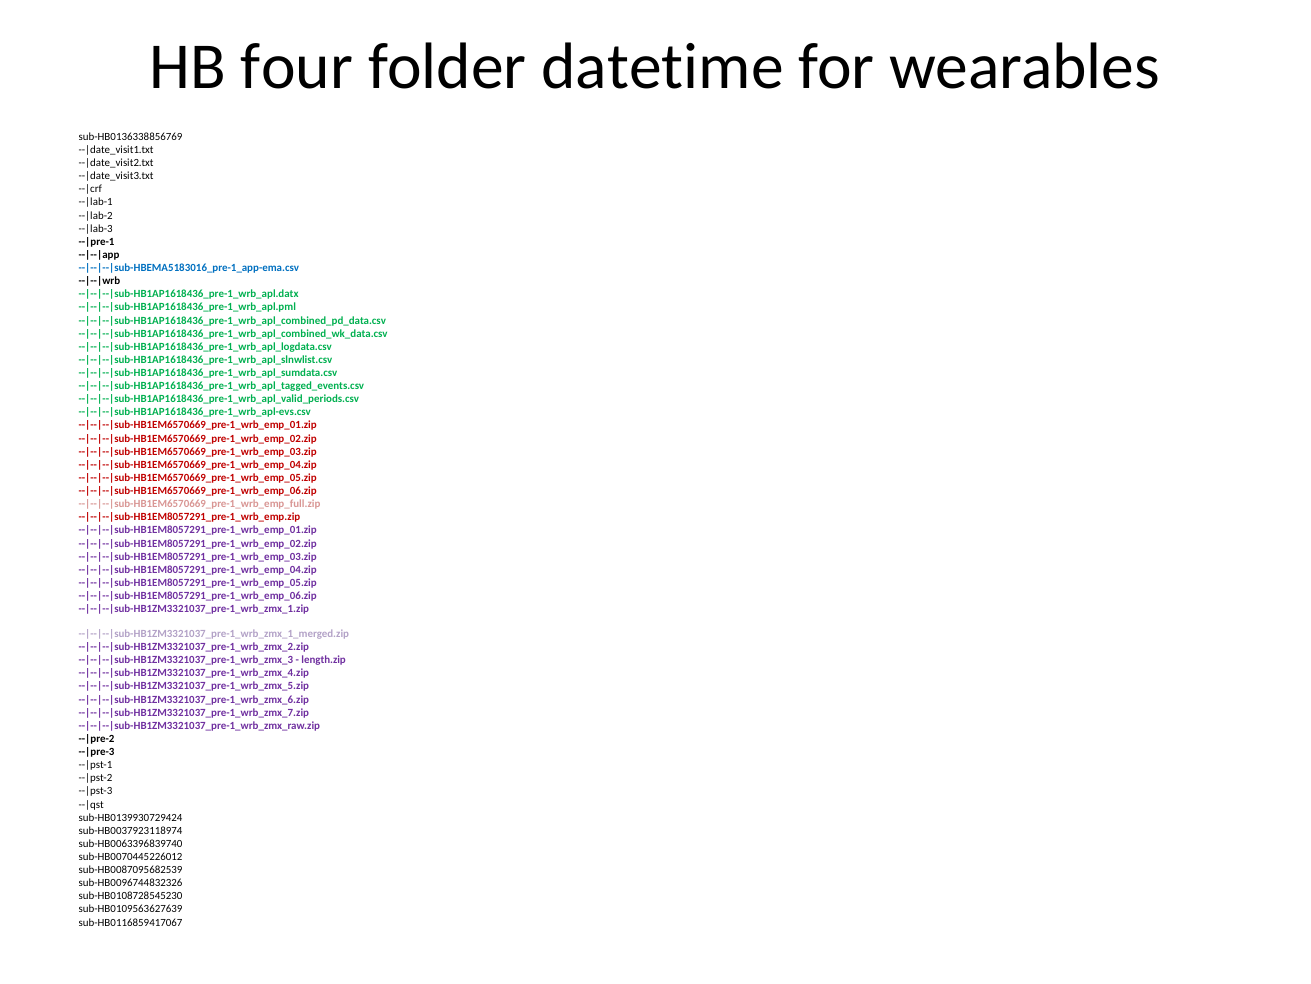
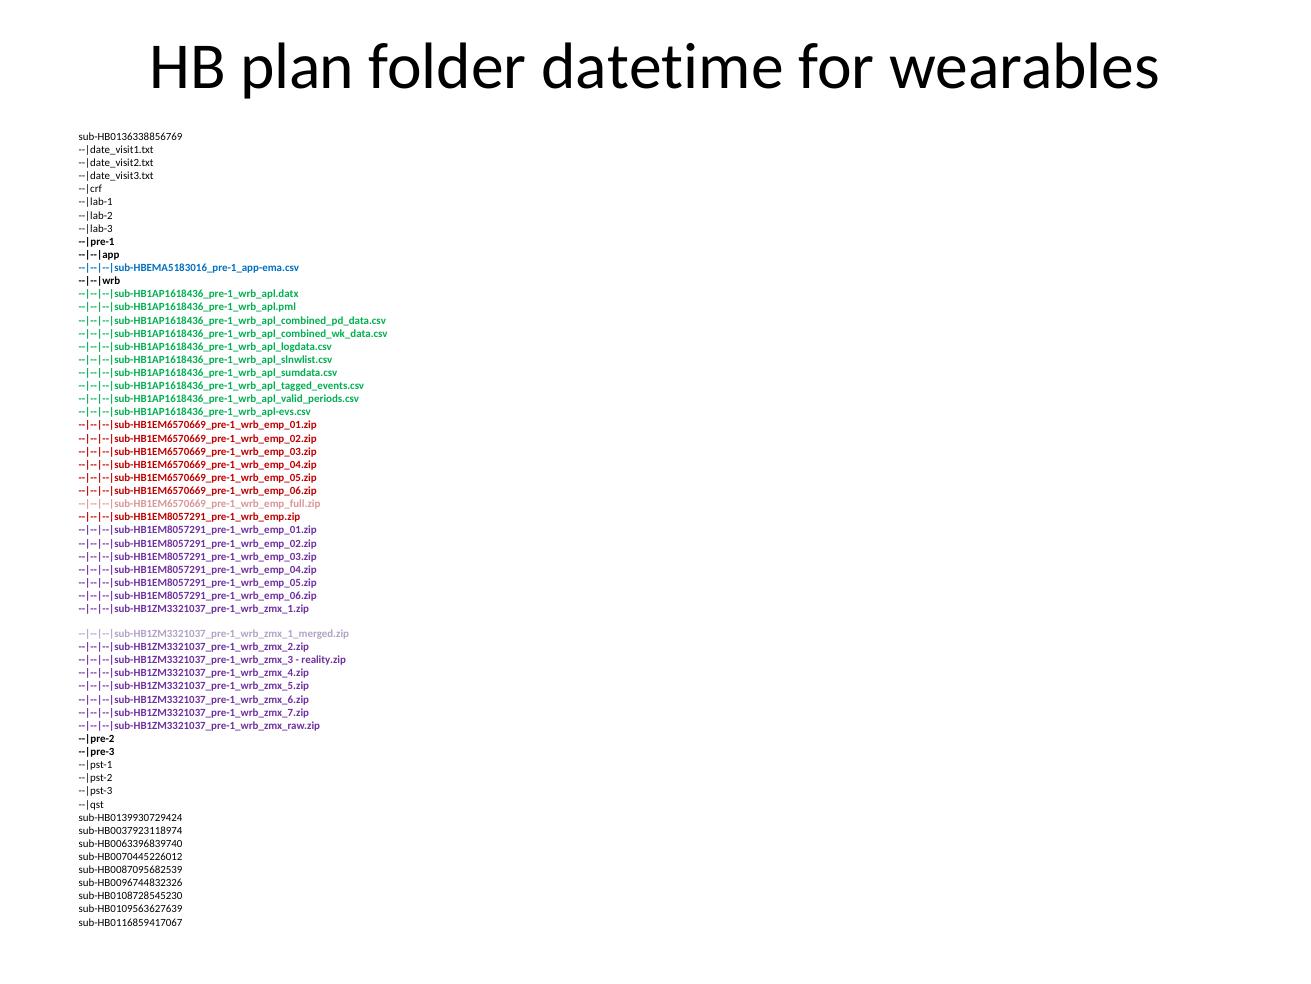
four: four -> plan (298, 67)
length.zip: length.zip -> reality.zip (324, 660)
